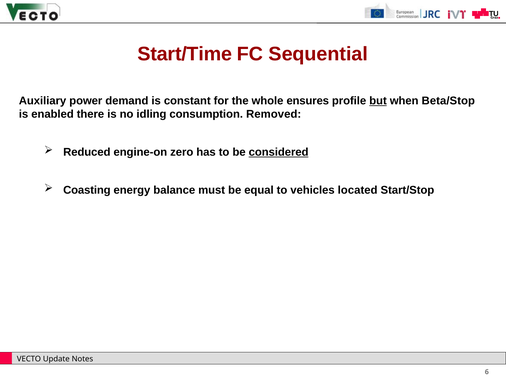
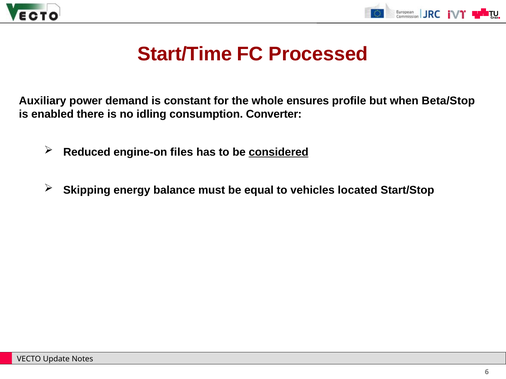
Sequential: Sequential -> Processed (318, 54)
but underline: present -> none (378, 101)
Removed: Removed -> Converter (274, 114)
zero: zero -> files (182, 152)
Coasting: Coasting -> Skipping (87, 190)
